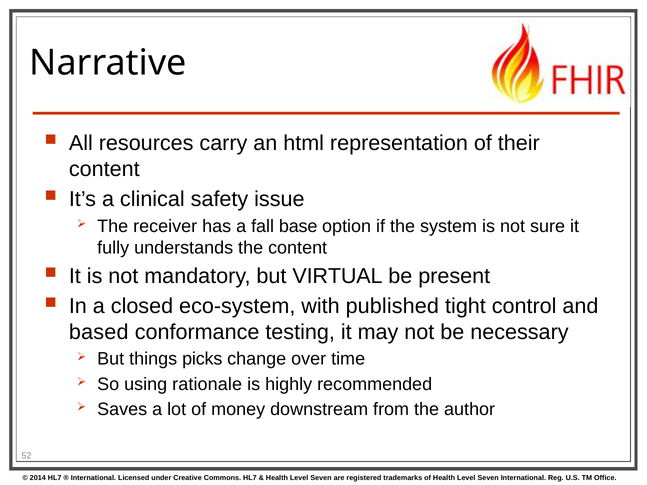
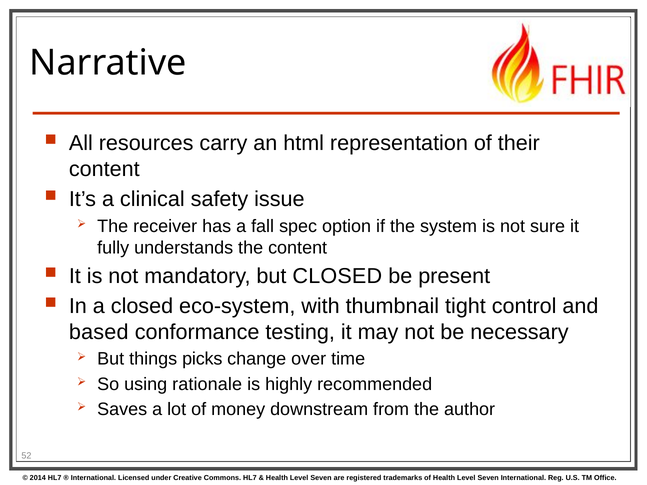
base: base -> spec (298, 226)
but VIRTUAL: VIRTUAL -> CLOSED (337, 276)
published: published -> thumbnail (392, 306)
